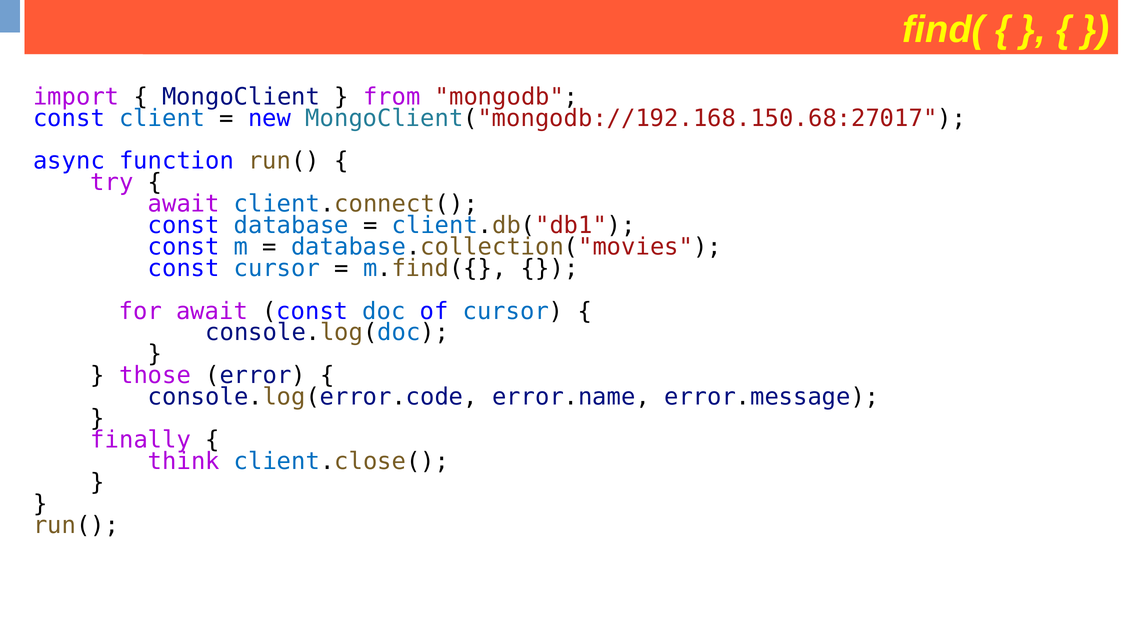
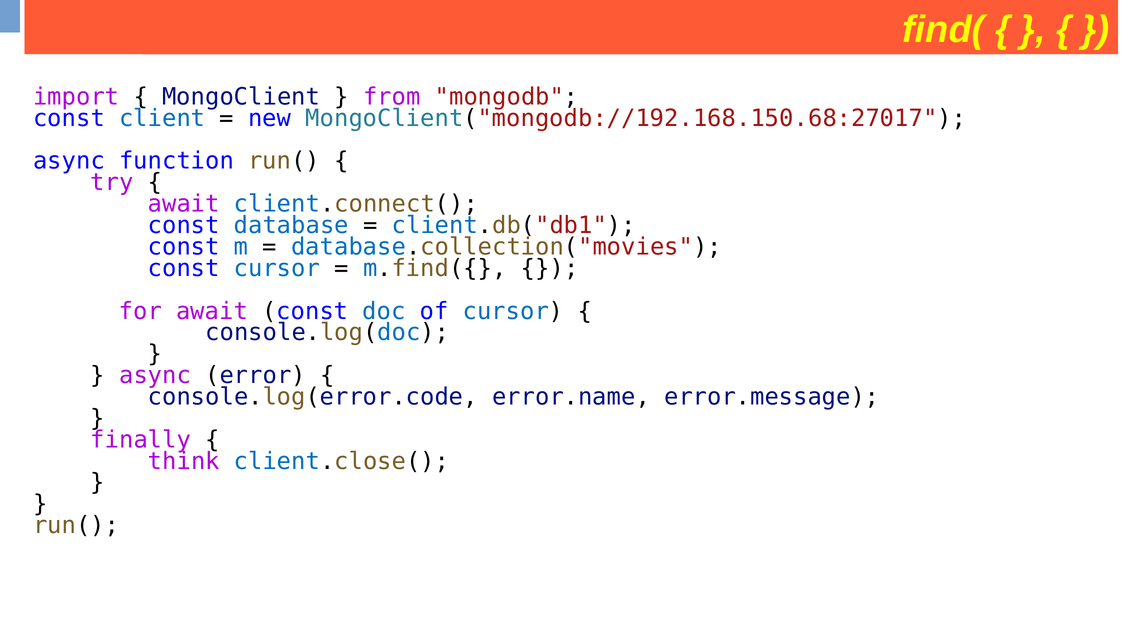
those: those -> async (155, 375)
